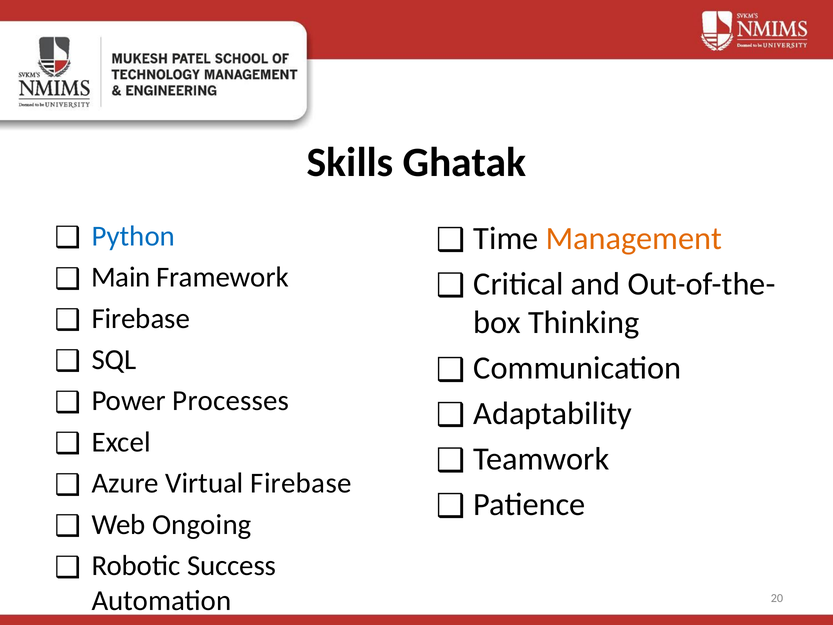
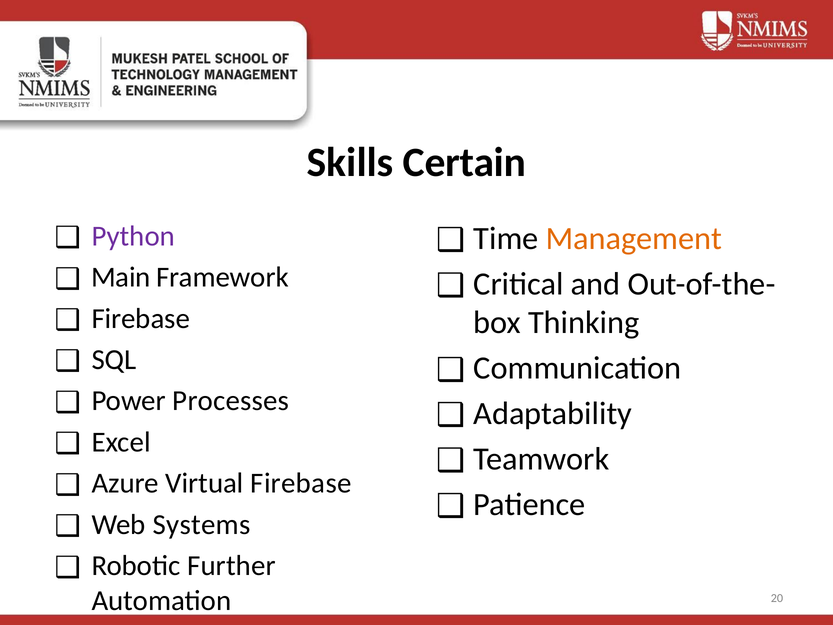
Ghatak: Ghatak -> Certain (464, 163)
Python colour: blue -> purple (133, 236)
Ongoing: Ongoing -> Systems (202, 524)
Success: Success -> Further (231, 566)
